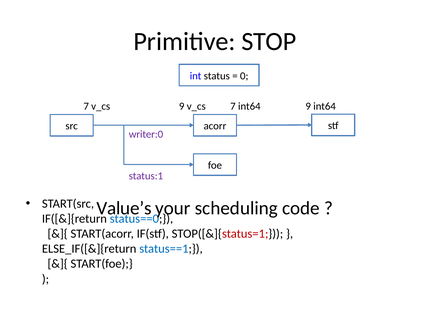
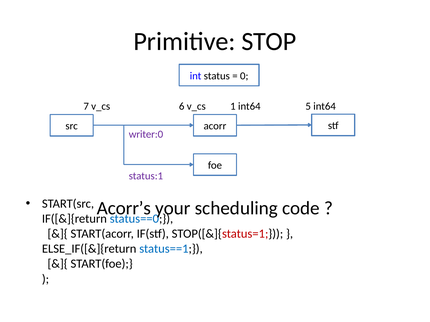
v_cs 9: 9 -> 6 (182, 107)
v_cs 7: 7 -> 1 (233, 107)
int64 9: 9 -> 5 (308, 107)
Value’s: Value’s -> Acorr’s (124, 208)
